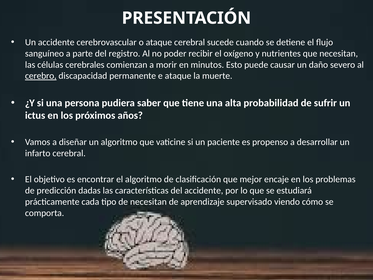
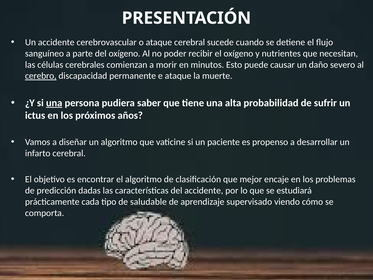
del registro: registro -> oxígeno (124, 53)
una underline: none -> present (54, 103)
de necesitan: necesitan -> saludable (148, 202)
